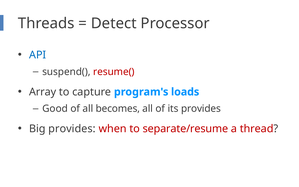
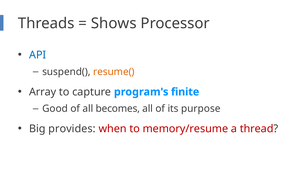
Detect: Detect -> Shows (114, 23)
resume( colour: red -> orange (114, 72)
loads: loads -> finite (185, 92)
its provides: provides -> purpose (201, 109)
separate/resume: separate/resume -> memory/resume (185, 129)
